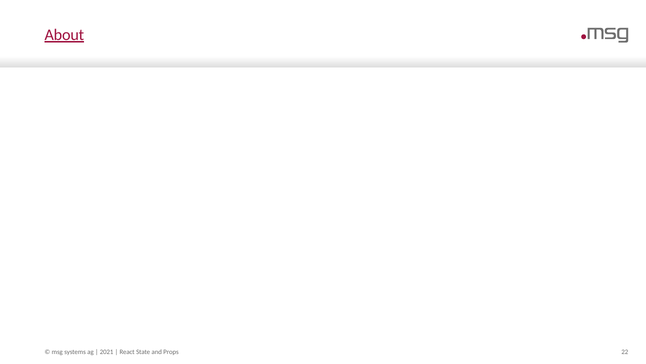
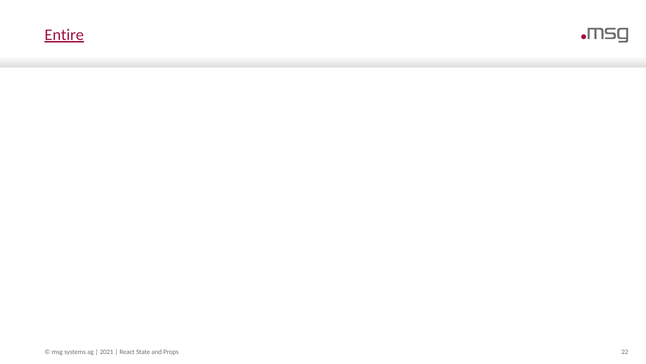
About: About -> Entire (64, 35)
